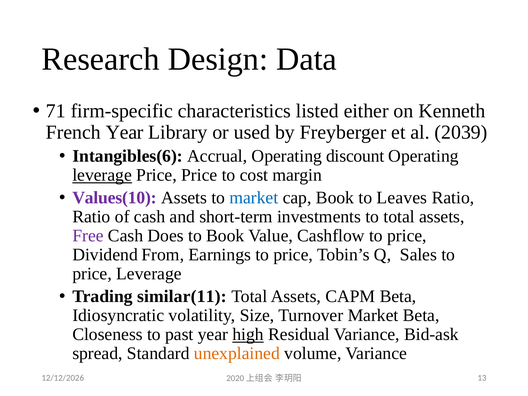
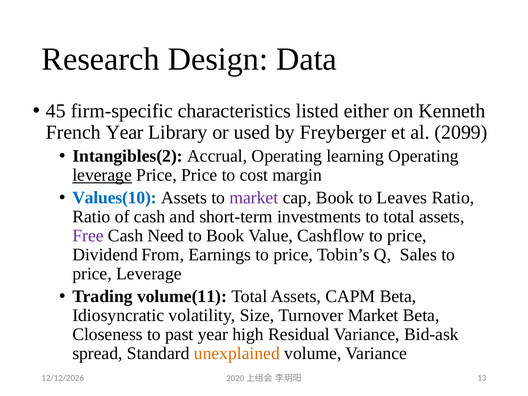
71: 71 -> 45 (56, 111)
2039: 2039 -> 2099 (461, 132)
Intangibles(6: Intangibles(6 -> Intangibles(2 (128, 156)
discount: discount -> learning (355, 156)
Values(10 colour: purple -> blue (115, 198)
market colour: blue -> purple (254, 198)
Does: Does -> Need (166, 236)
similar(11: similar(11 -> volume(11 (182, 296)
high underline: present -> none (248, 334)
